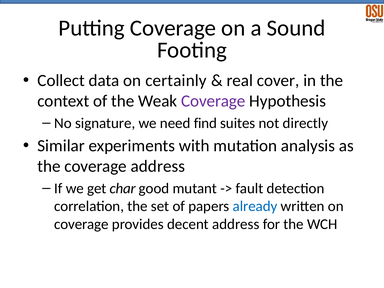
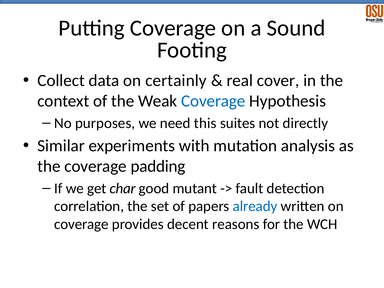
Coverage colour: purple -> blue (213, 101)
signature: signature -> purposes (105, 123)
find: find -> this (205, 123)
coverage address: address -> padding (158, 166)
decent address: address -> reasons (236, 224)
